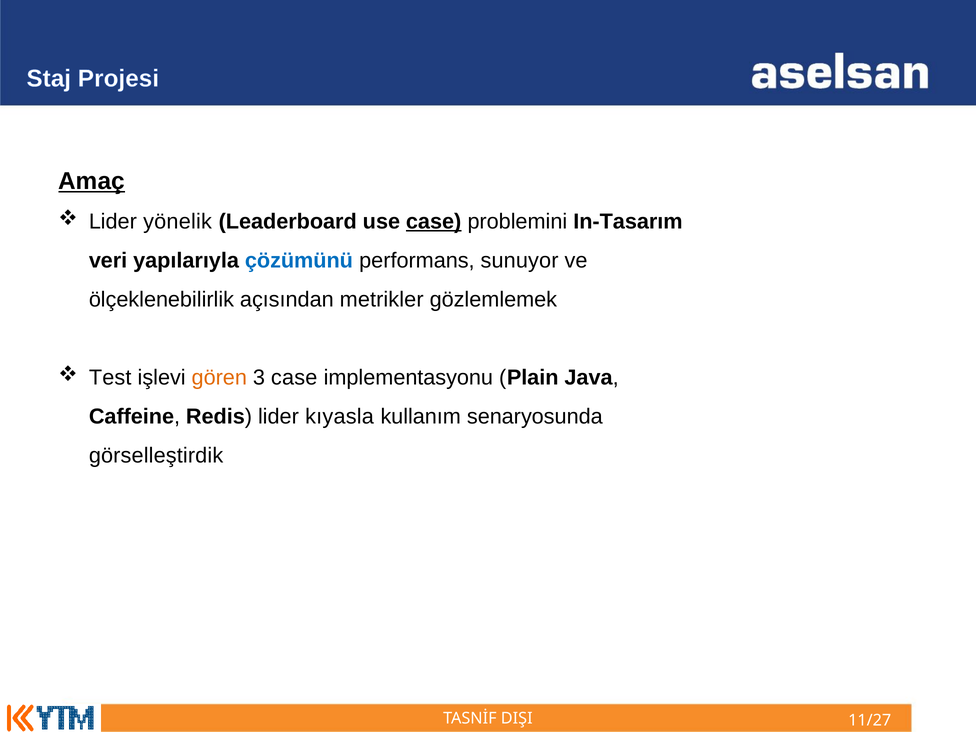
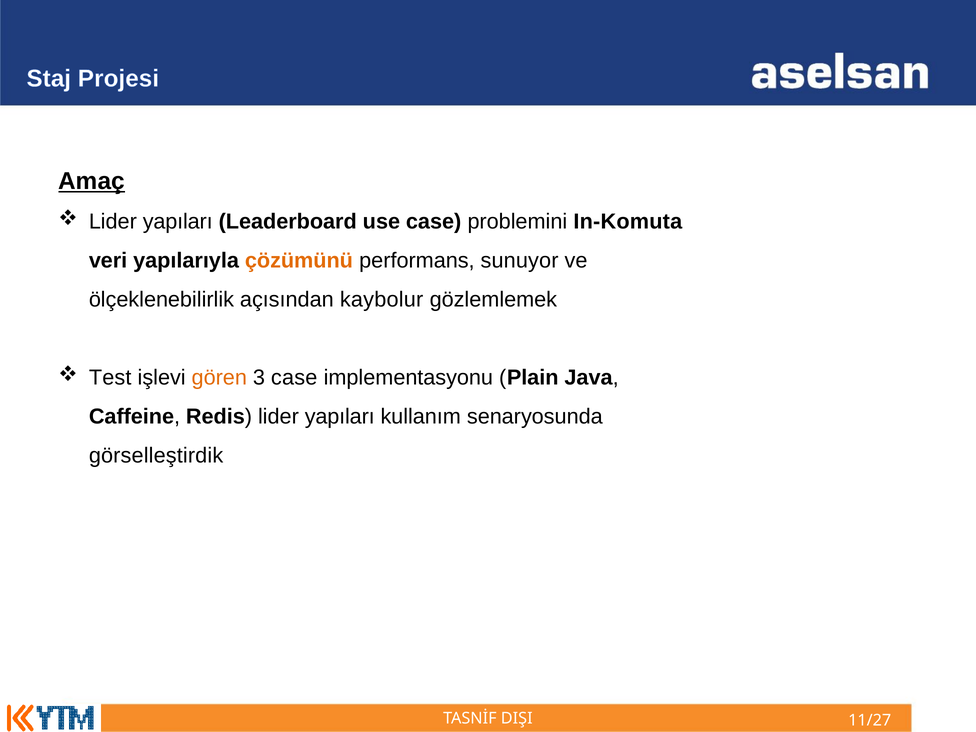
yönelik: yönelik -> yapıları (178, 221)
case underline: present -> none (434, 221)
In-Tasarım: In-Tasarım -> In-Komuta (628, 221)
çözümünü colour: blue -> orange (299, 260)
metrikler: metrikler -> kaybolur (382, 299)
Redis lider kıyasla: kıyasla -> yapıları (340, 416)
